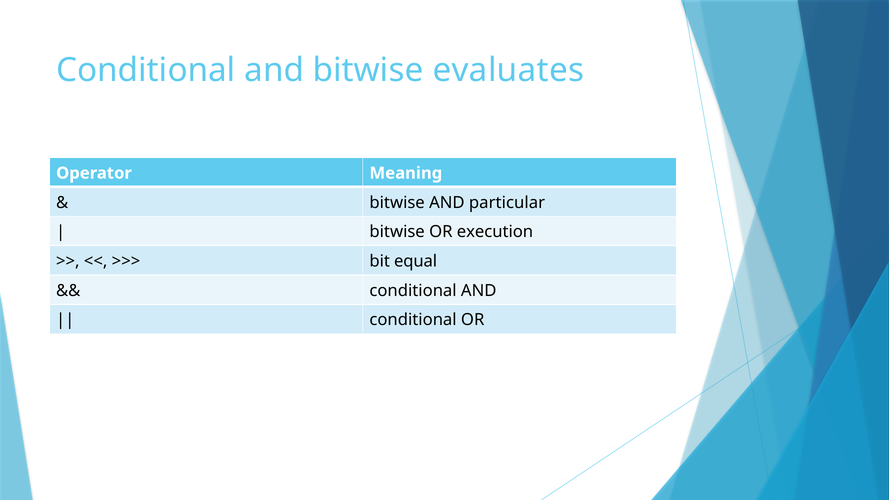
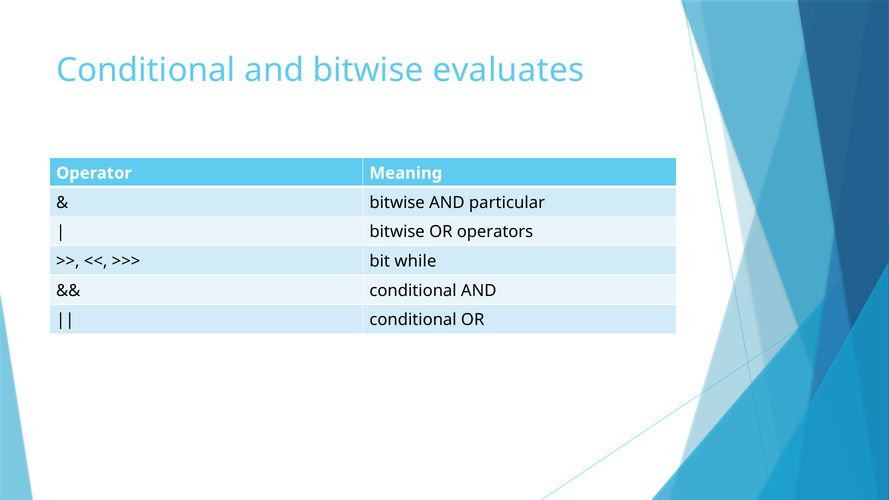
execution: execution -> operators (495, 232)
equal: equal -> while (415, 261)
